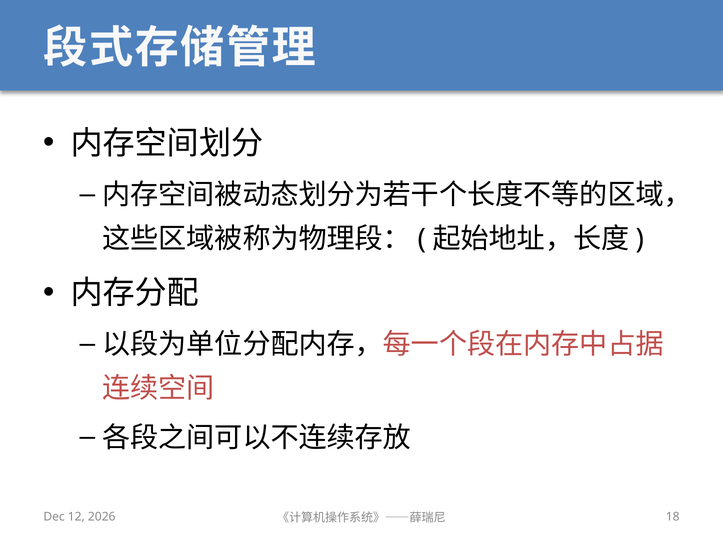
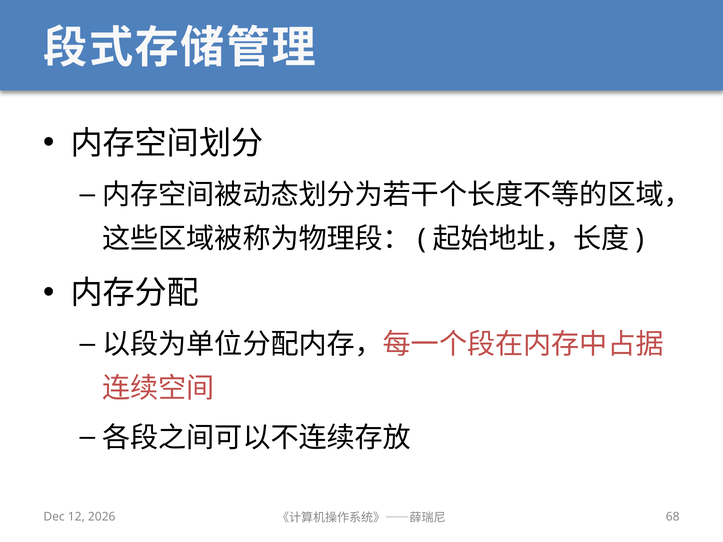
18: 18 -> 68 (673, 517)
